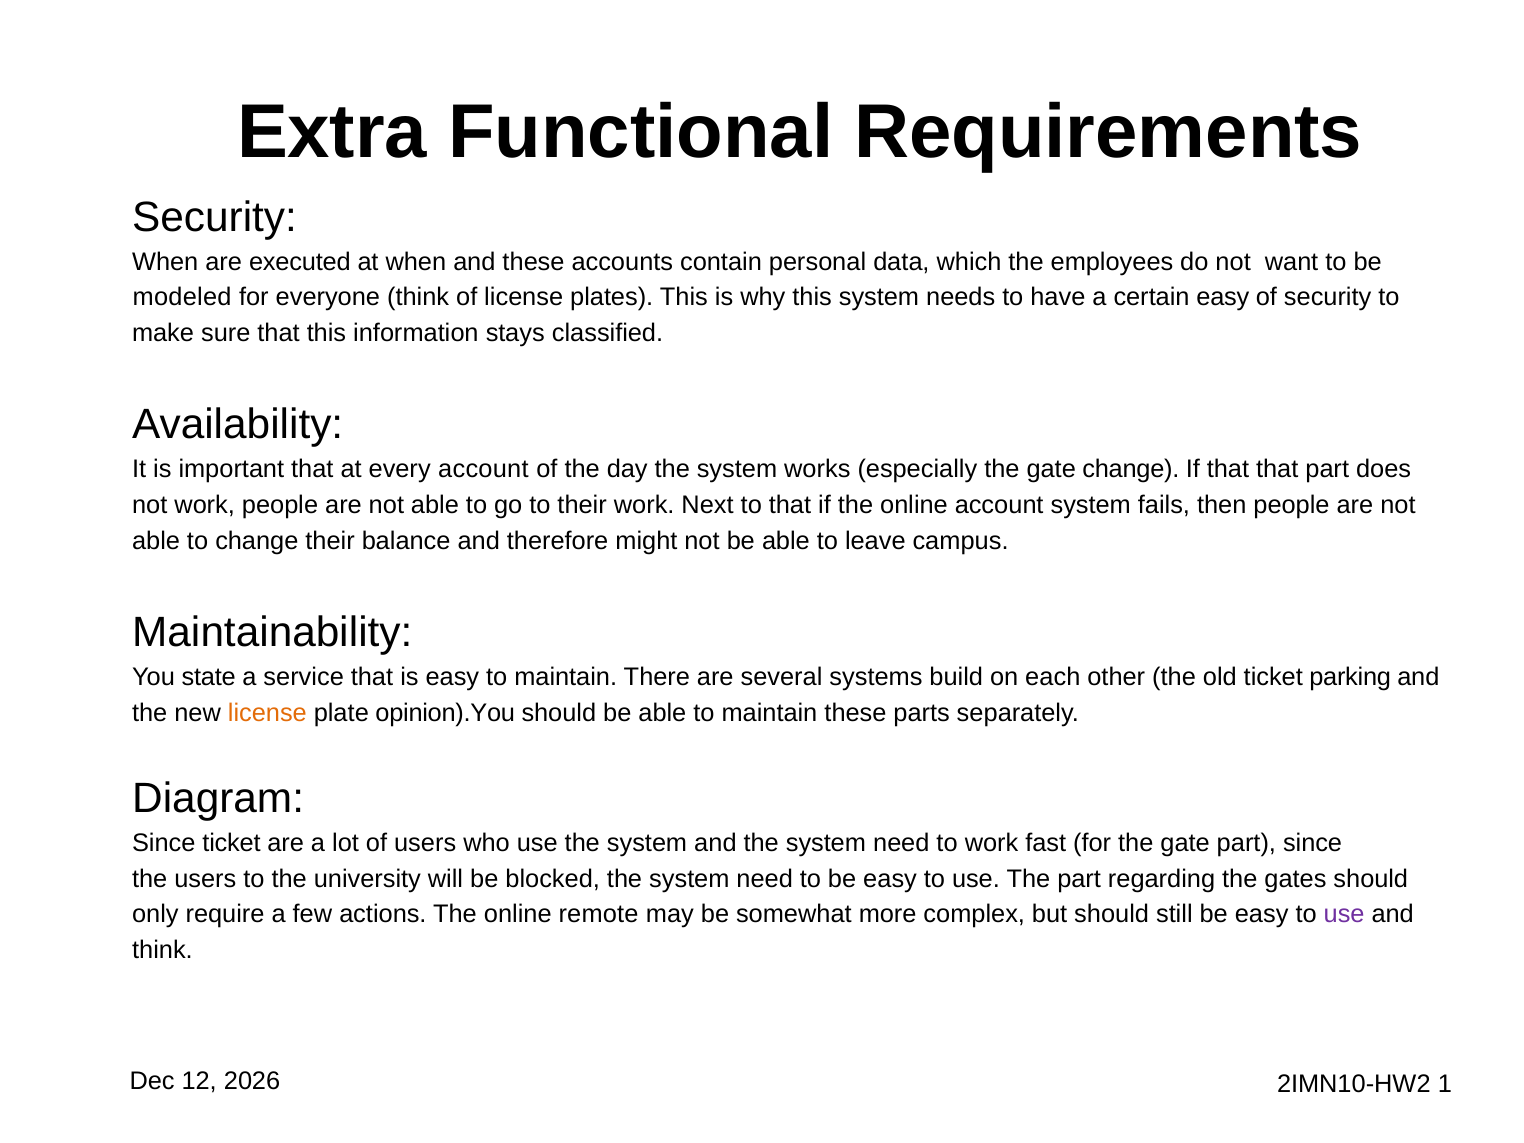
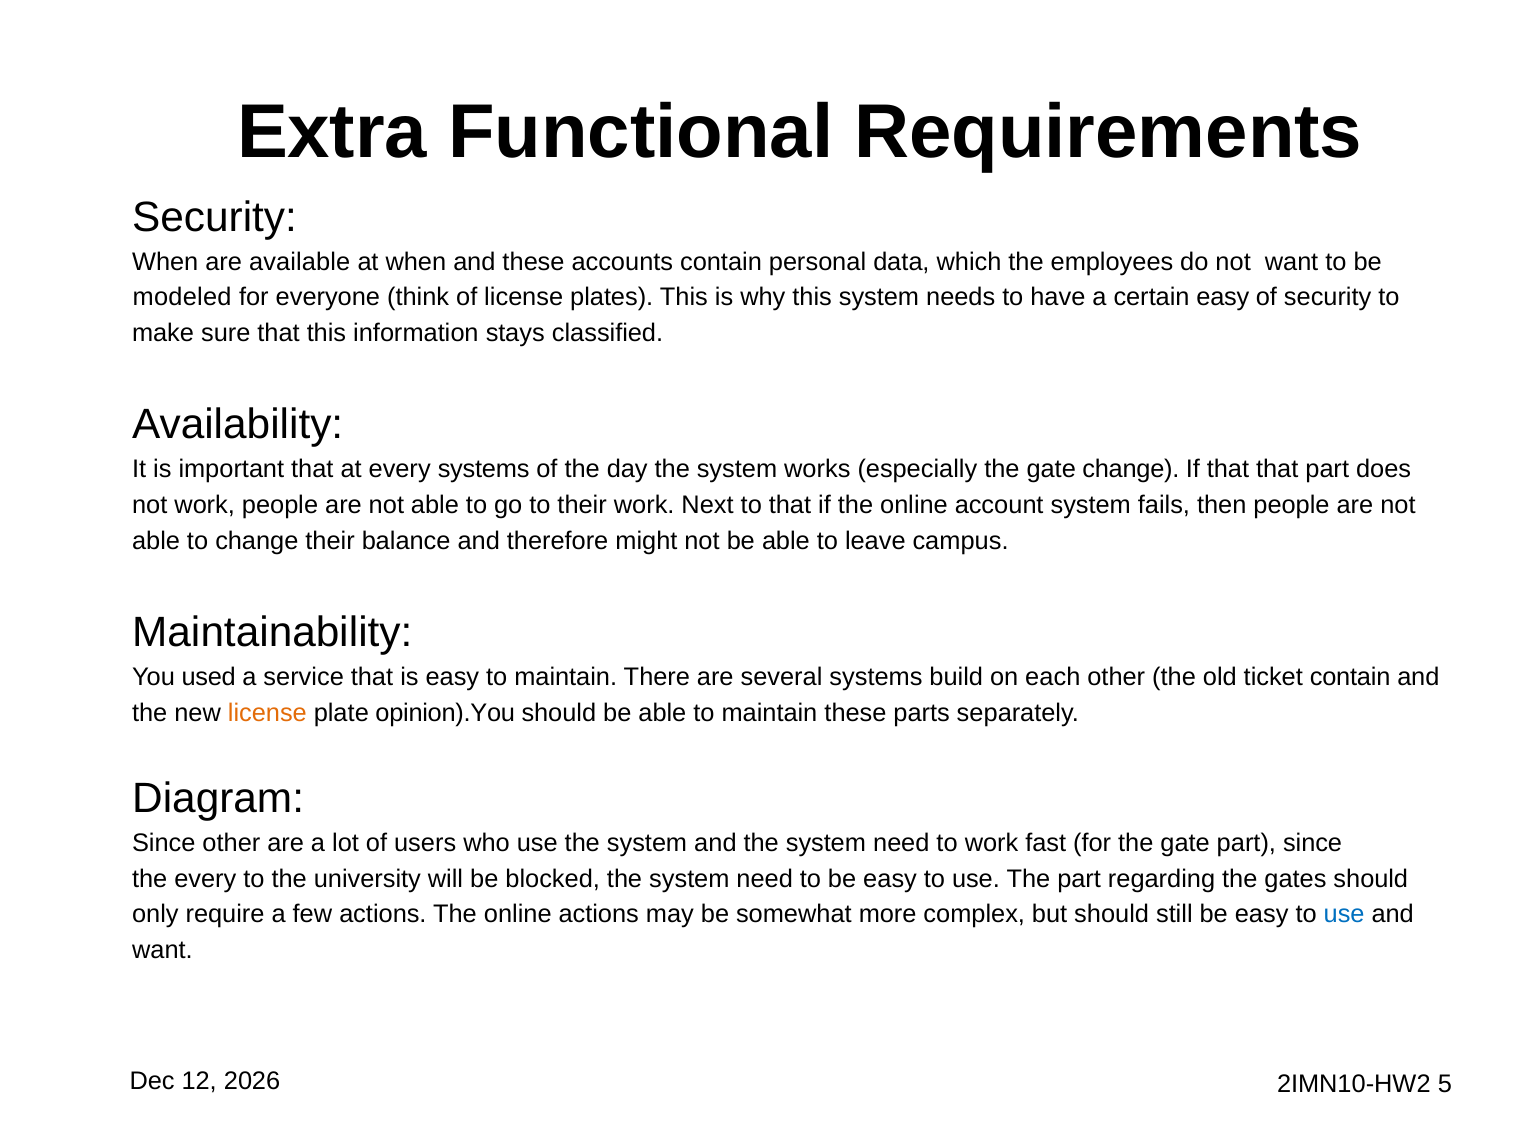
executed: executed -> available (300, 262)
every account: account -> systems (484, 470)
state: state -> used (209, 677)
ticket parking: parking -> contain (1350, 677)
Since ticket: ticket -> other (231, 843)
the users: users -> every (205, 879)
online remote: remote -> actions (599, 914)
use colour: purple -> blue (1344, 914)
think: think -> want (162, 950)
1: 1 -> 5 (1445, 1084)
